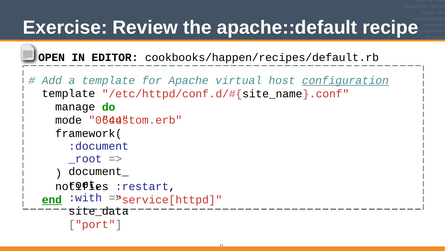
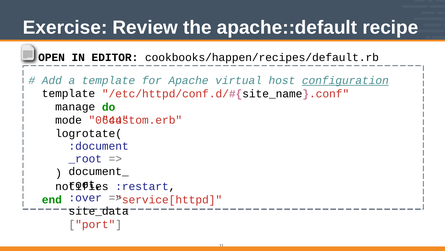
framework(: framework( -> logrotate( (89, 133)
:with: :with -> :over (85, 197)
end underline: present -> none (52, 199)
